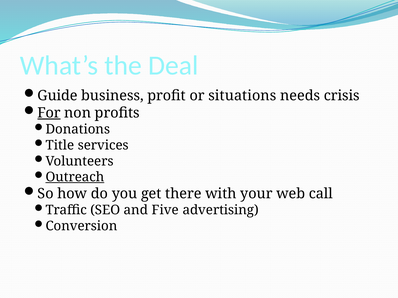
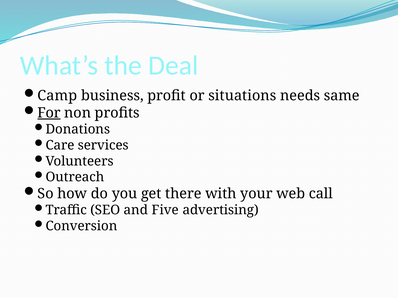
Guide: Guide -> Camp (57, 96)
crisis: crisis -> same (342, 96)
Title: Title -> Care (60, 145)
Outreach underline: present -> none (75, 177)
